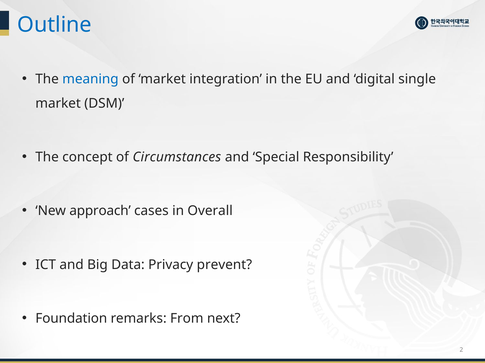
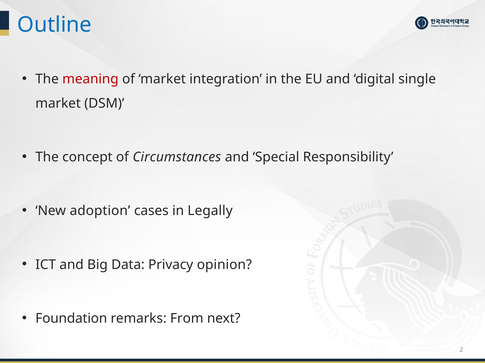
meaning colour: blue -> red (90, 79)
approach: approach -> adoption (100, 211)
Overall: Overall -> Legally (210, 211)
prevent: prevent -> opinion (224, 265)
